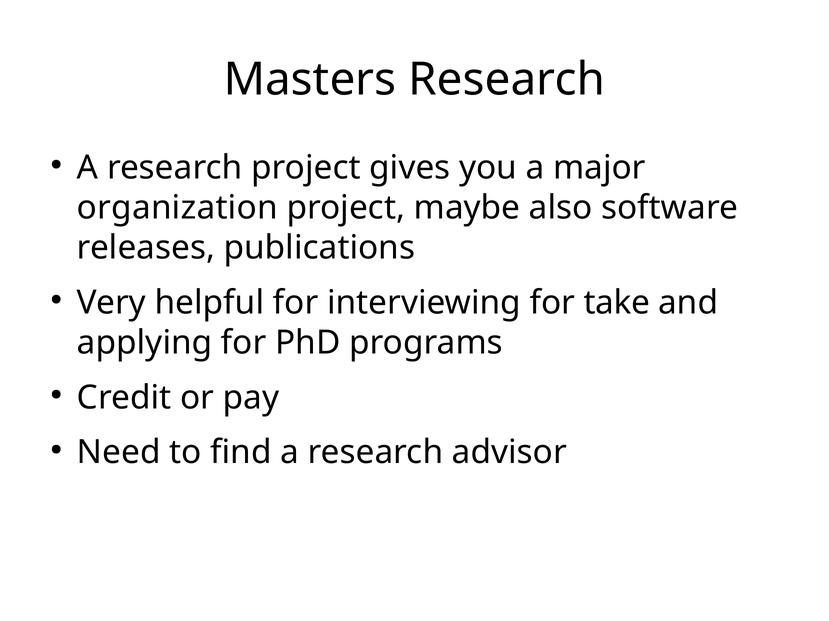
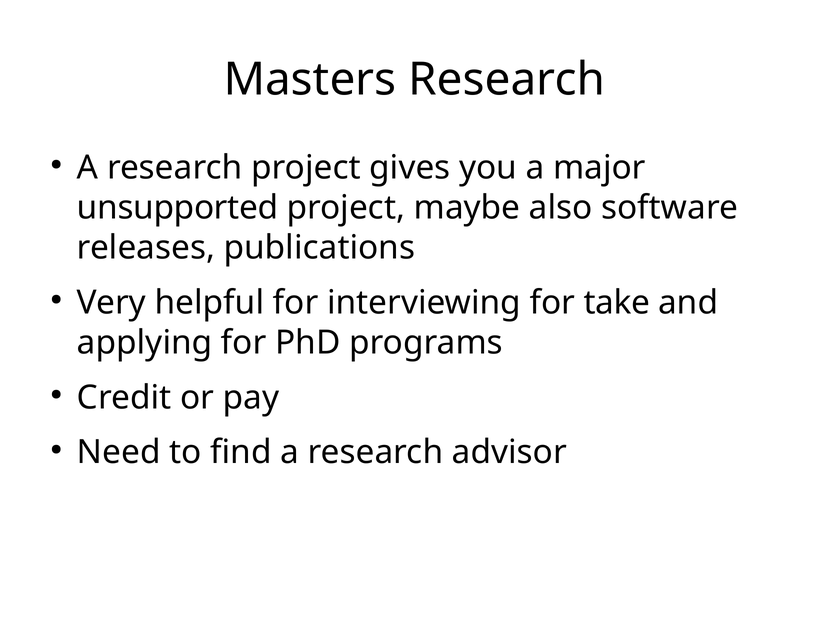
organization: organization -> unsupported (178, 208)
